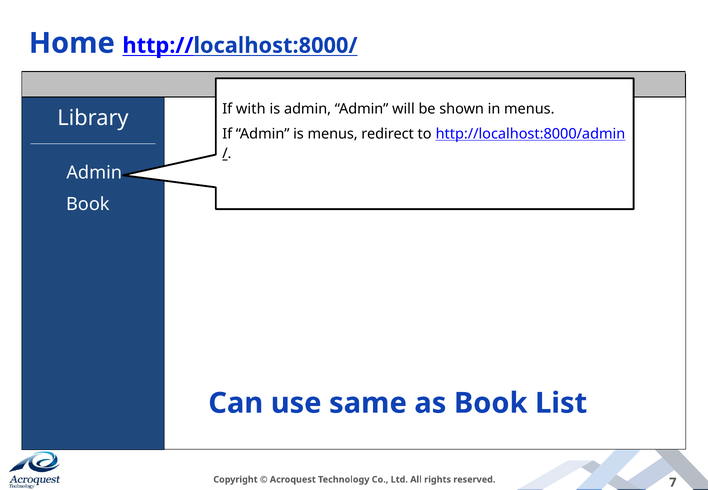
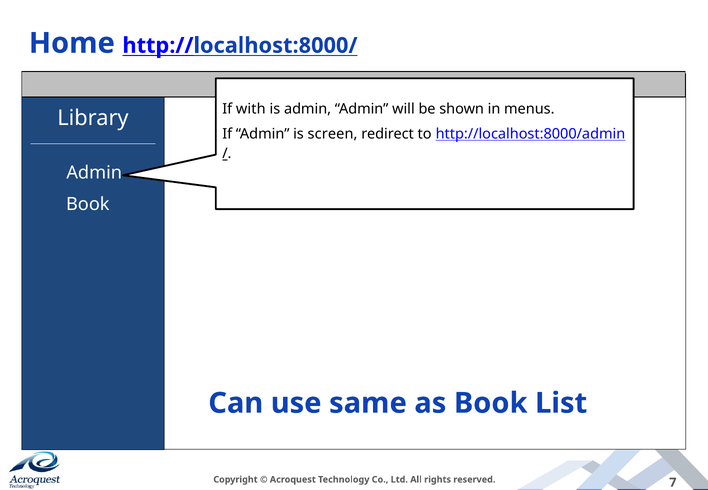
is menus: menus -> screen (333, 134)
